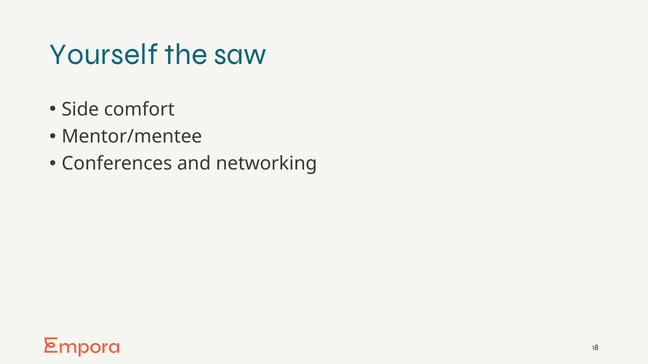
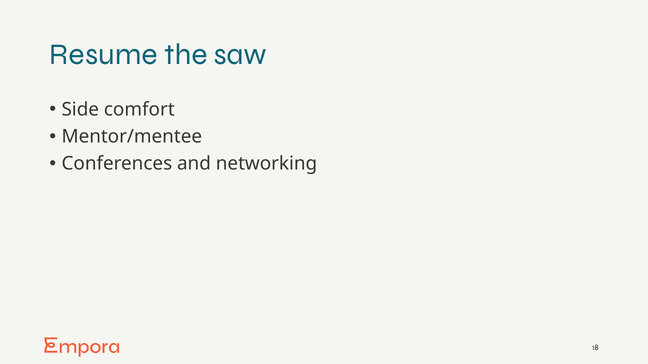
Yourself: Yourself -> Resume (104, 54)
